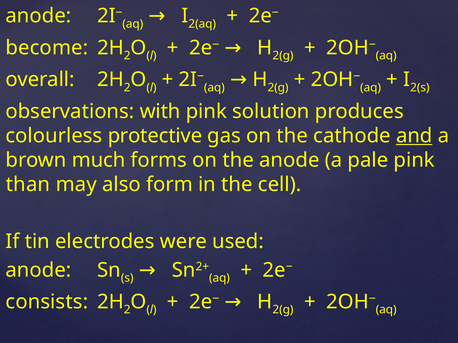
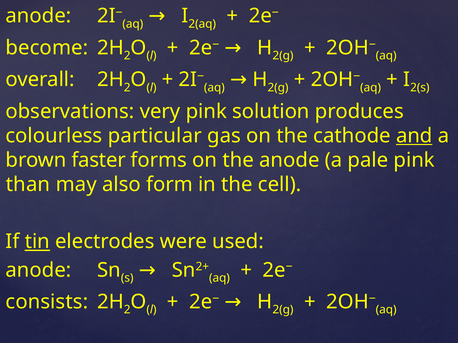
with: with -> very (160, 112)
protective: protective -> particular (155, 136)
much: much -> faster (99, 160)
tin underline: none -> present (37, 242)
